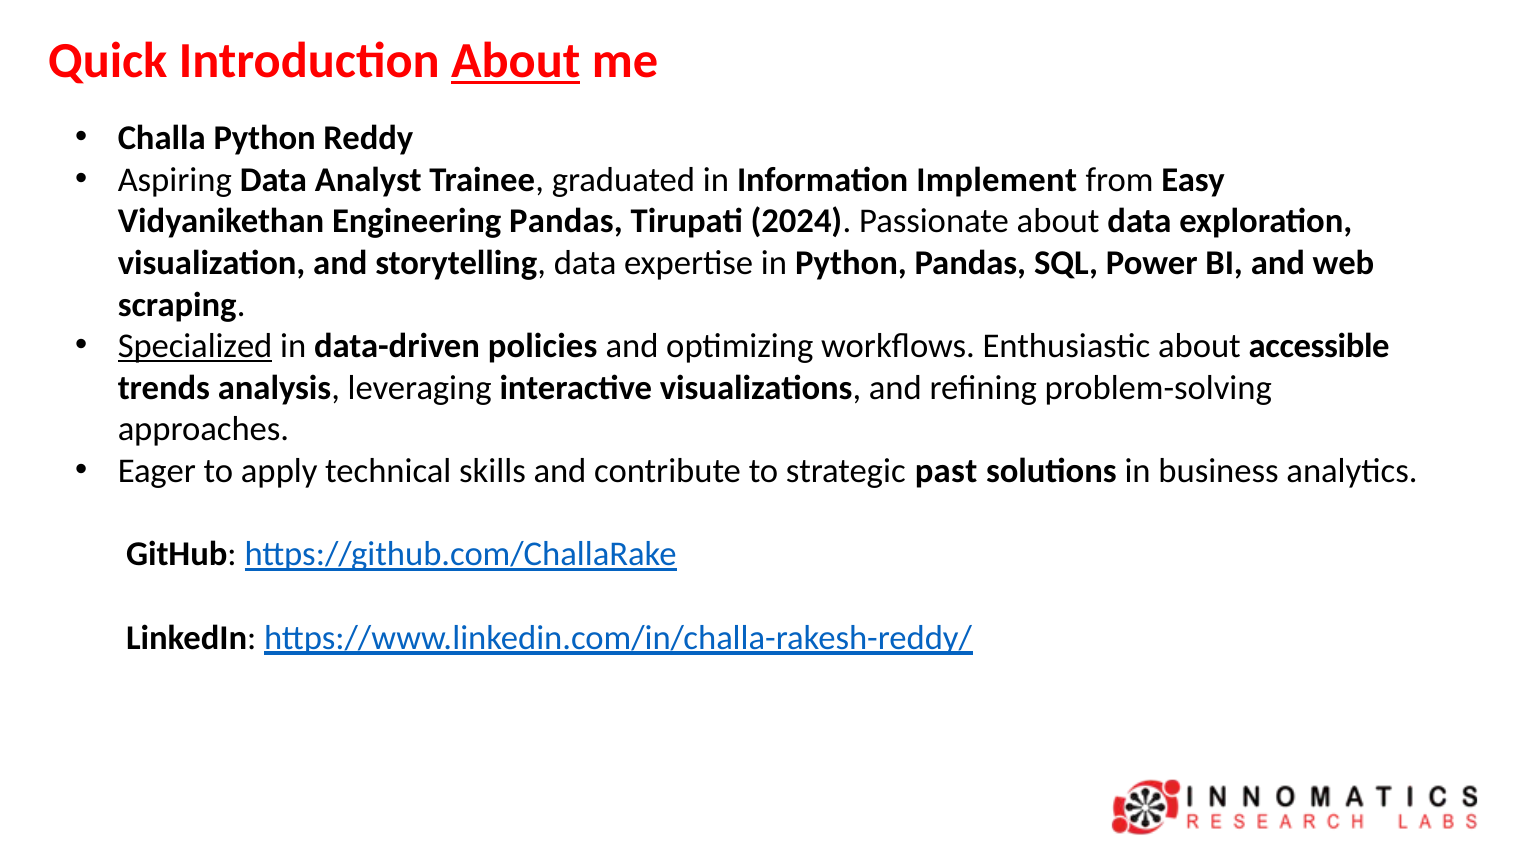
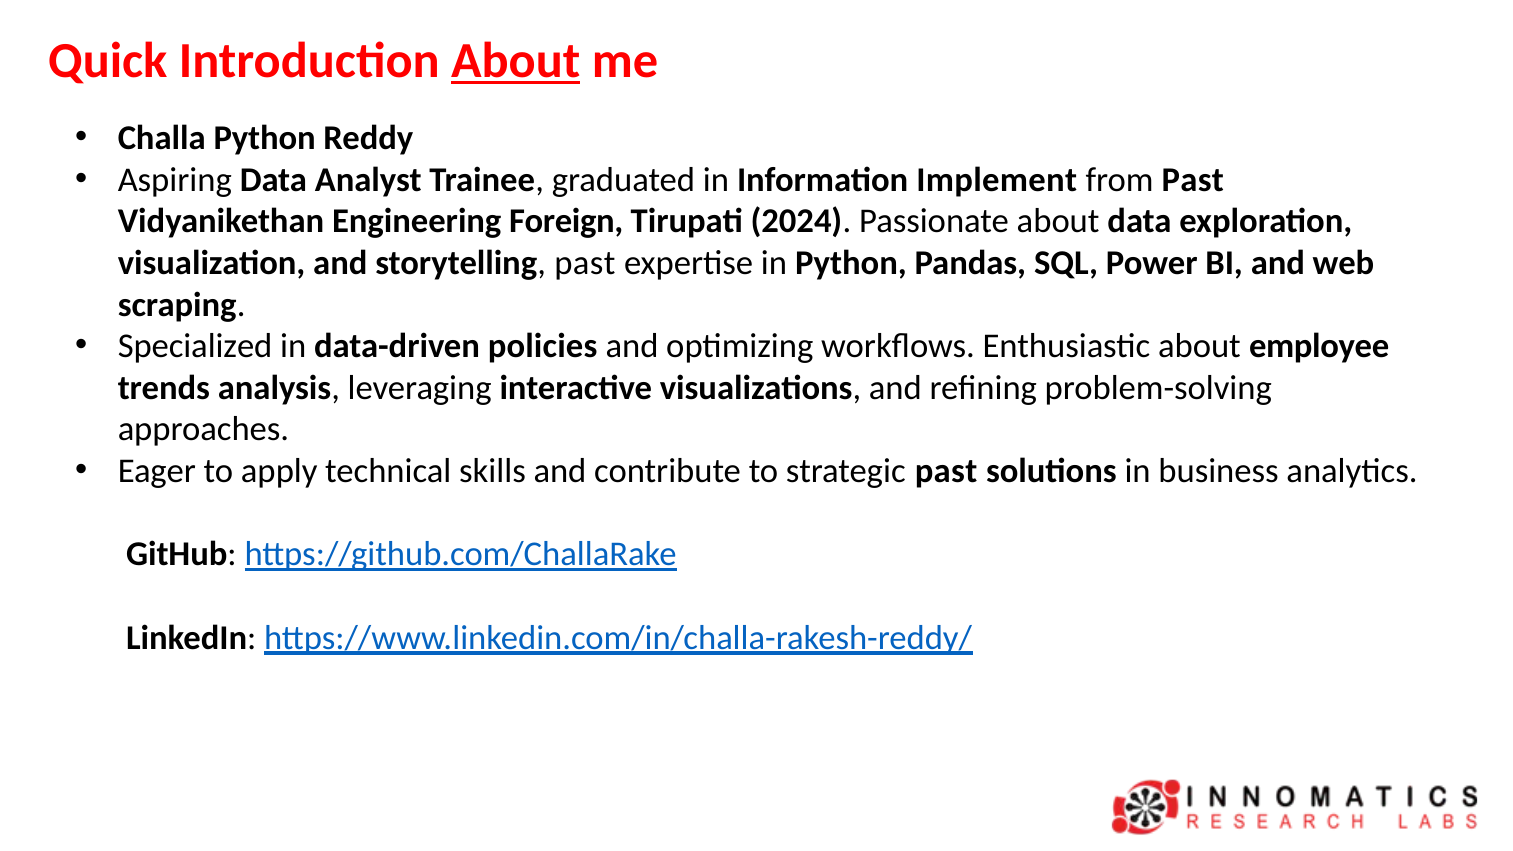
from Easy: Easy -> Past (1193, 180)
Engineering Pandas: Pandas -> Foreign (566, 222)
storytelling data: data -> past (585, 263)
Specialized underline: present -> none (195, 346)
accessible: accessible -> employee (1319, 346)
